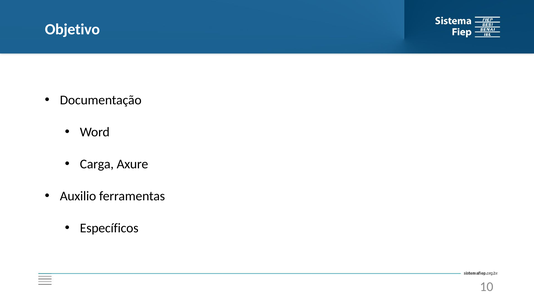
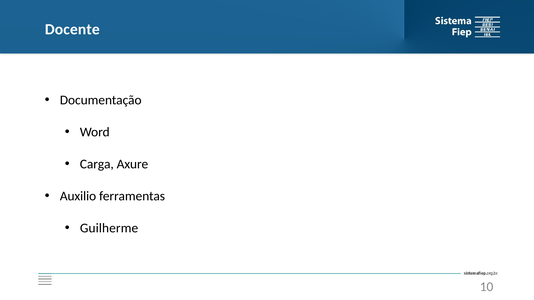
Objetivo: Objetivo -> Docente (72, 29)
Específicos: Específicos -> Guilherme (109, 228)
